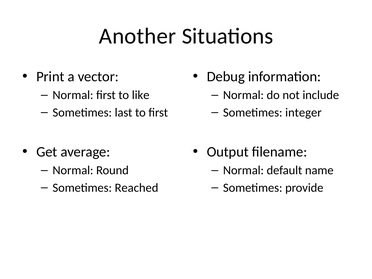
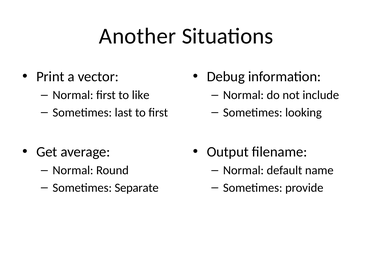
integer: integer -> looking (303, 112)
Reached: Reached -> Separate (137, 188)
